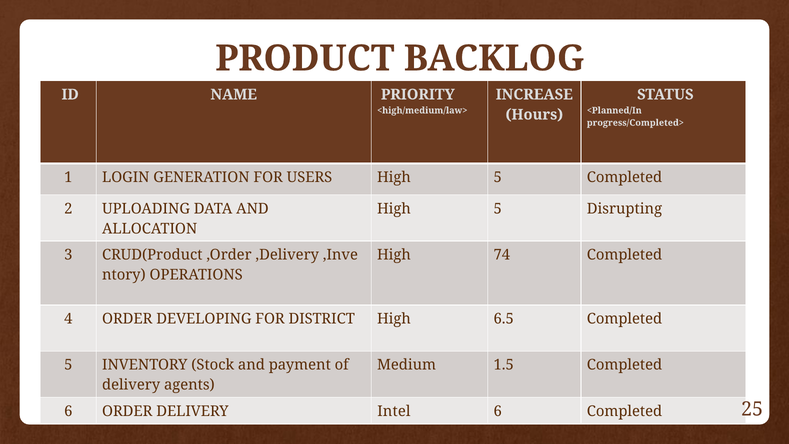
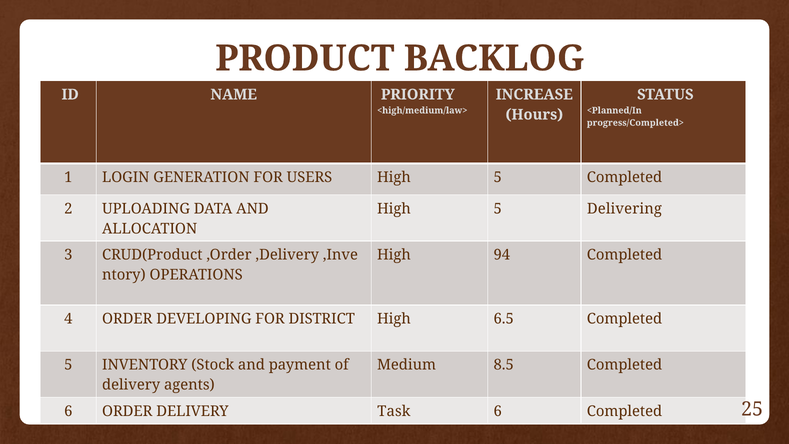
Disrupting: Disrupting -> Delivering (624, 209)
74: 74 -> 94 (502, 255)
1.5: 1.5 -> 8.5 (504, 365)
Intel: Intel -> Task (394, 411)
